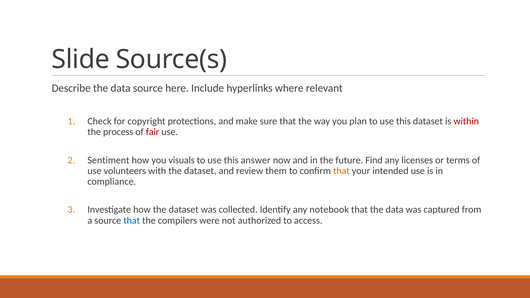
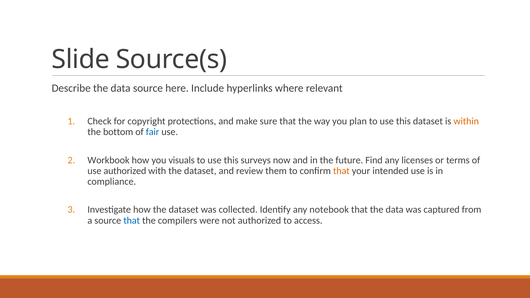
within colour: red -> orange (466, 121)
process: process -> bottom (118, 132)
fair colour: red -> blue (153, 132)
Sentiment: Sentiment -> Workbook (108, 160)
answer: answer -> surveys (256, 160)
use volunteers: volunteers -> authorized (125, 171)
